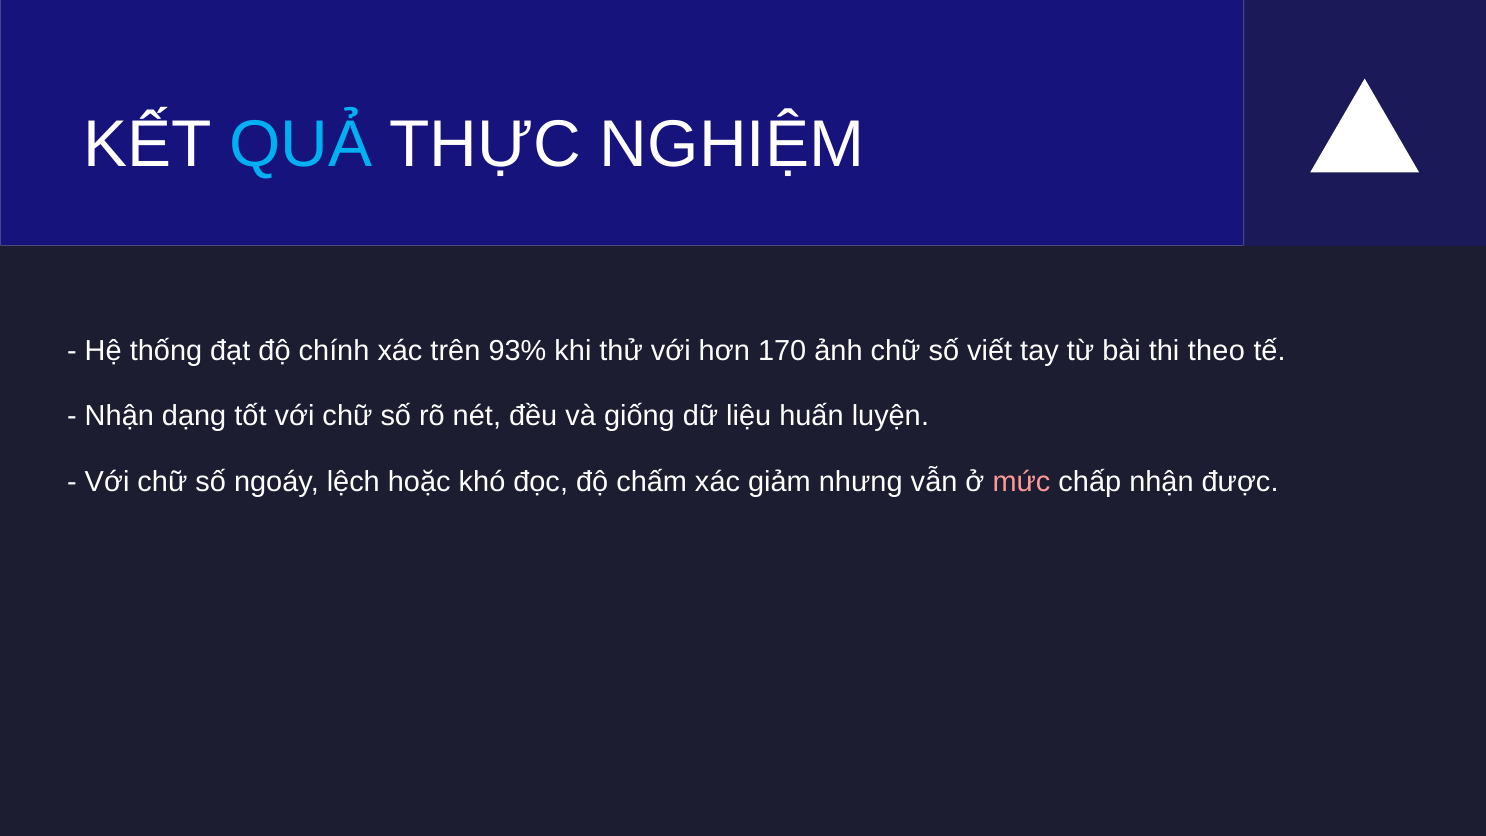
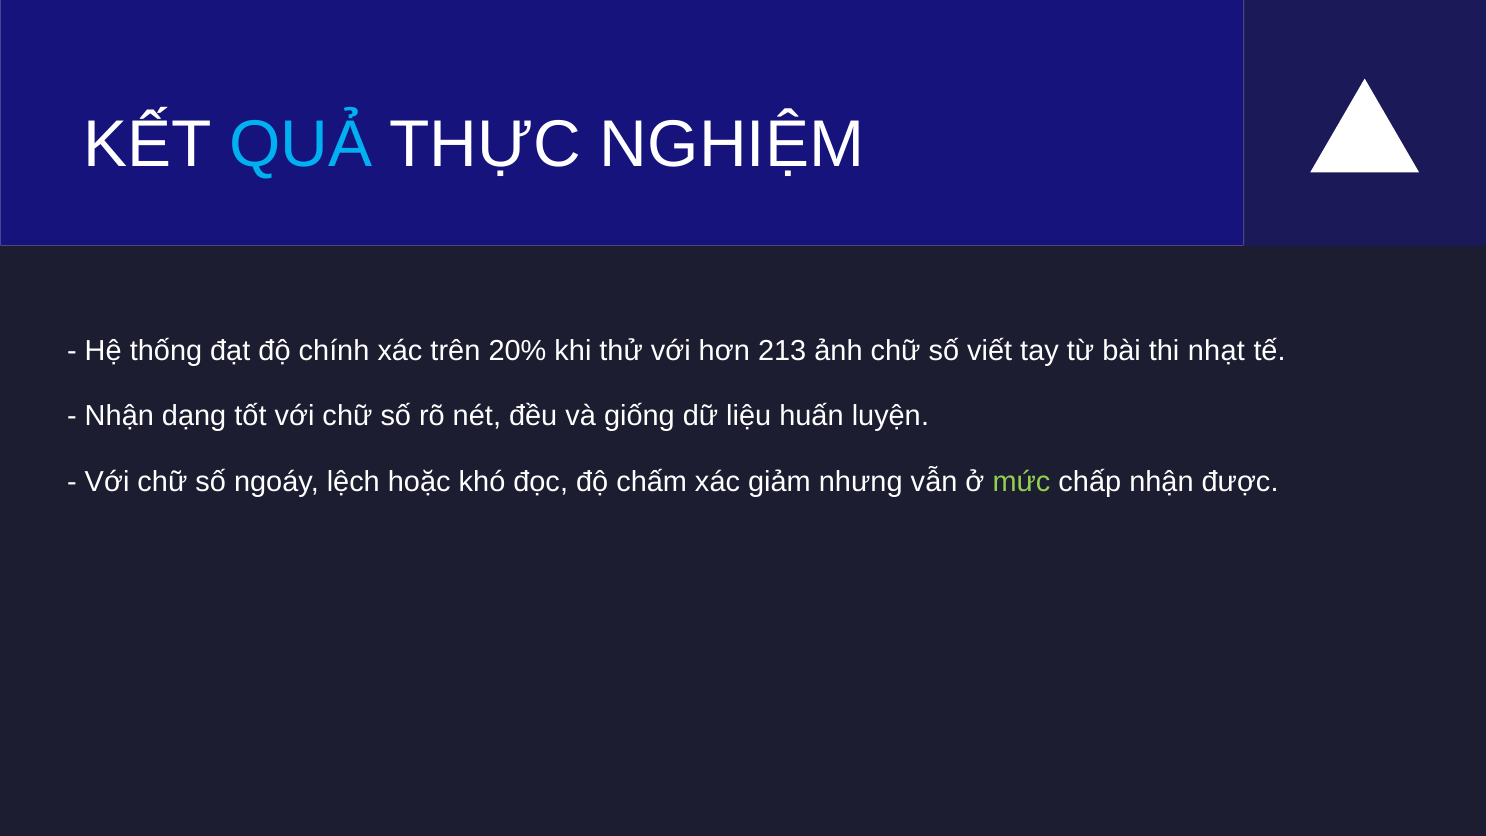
93%: 93% -> 20% (517, 350)
170: 170 -> 213 (782, 350)
theo: theo -> nhạt (1216, 350)
mức colour: pink -> light green (1021, 482)
